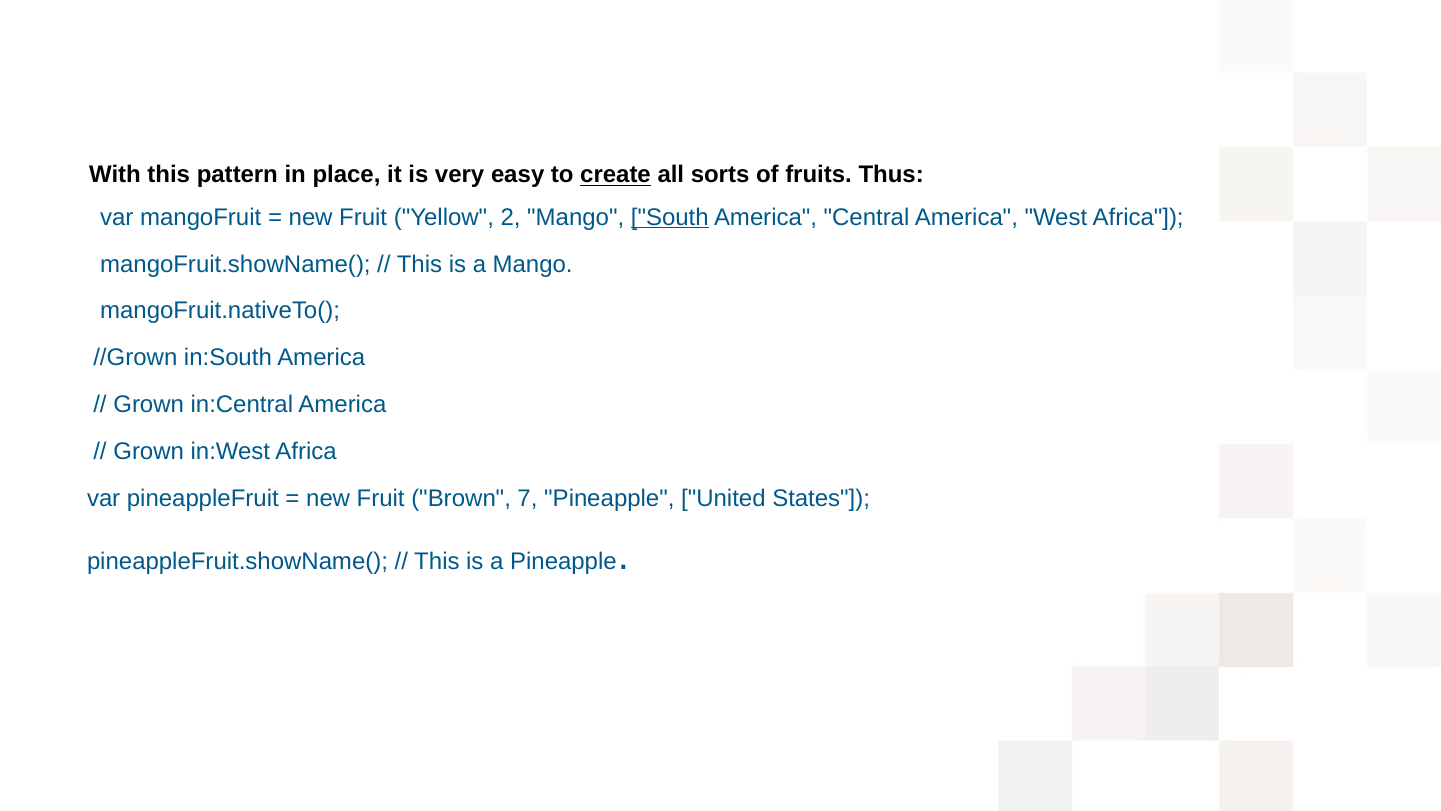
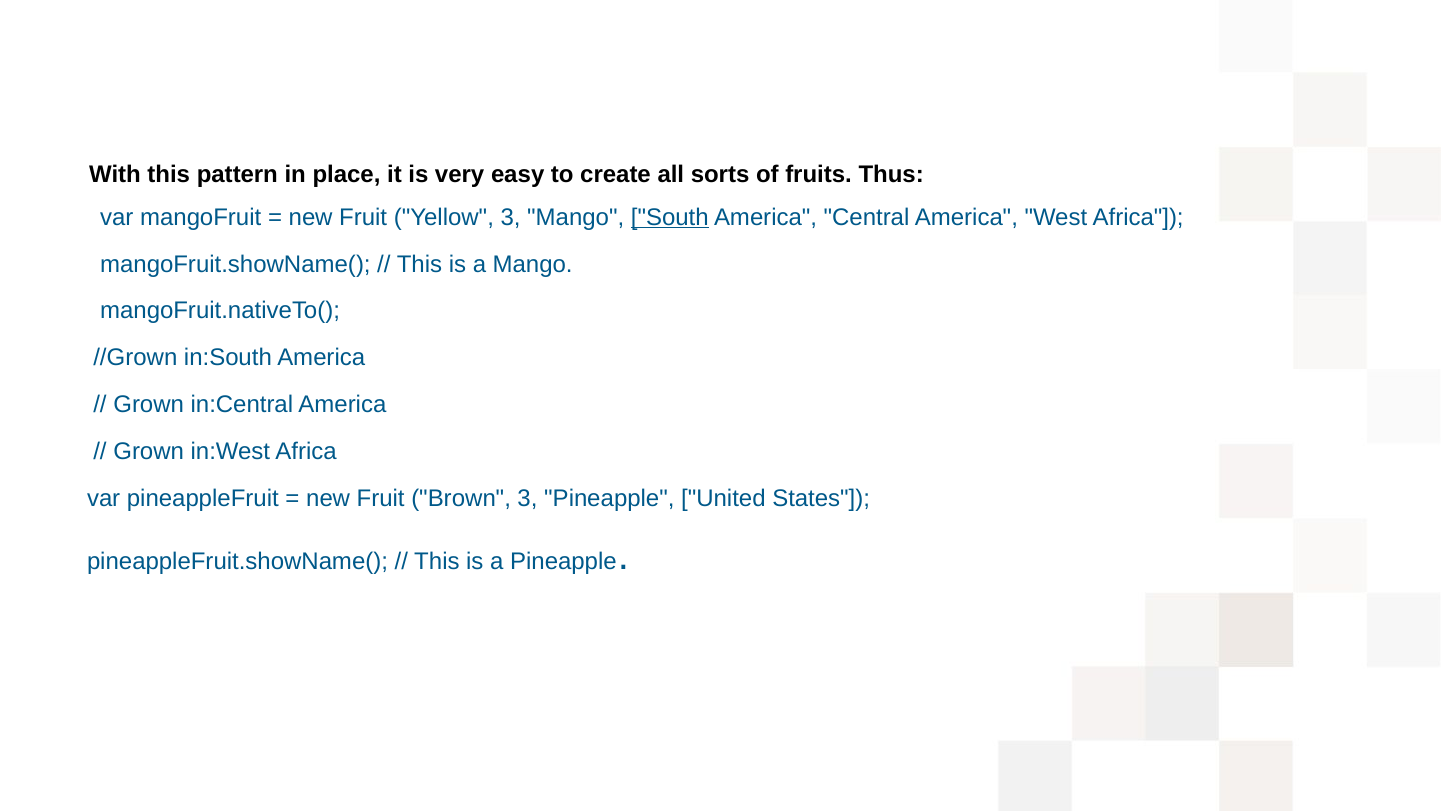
create underline: present -> none (616, 175)
Yellow 2: 2 -> 3 (511, 217)
Brown 7: 7 -> 3 (528, 498)
